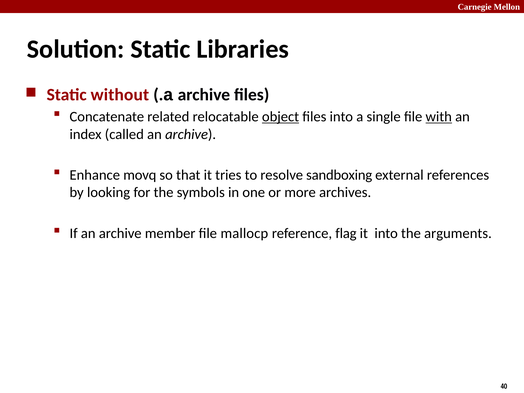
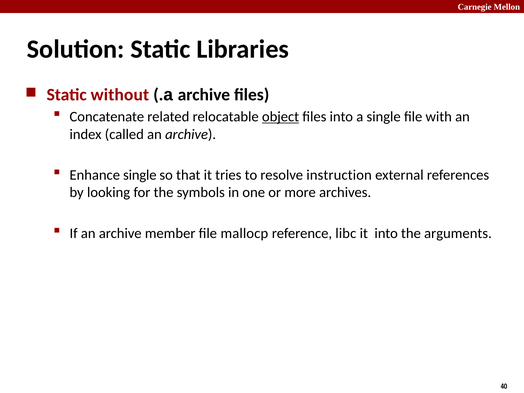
with underline: present -> none (439, 117)
Enhance movq: movq -> single (140, 175)
sandboxing: sandboxing -> instruction (339, 175)
flag: flag -> libc (346, 233)
